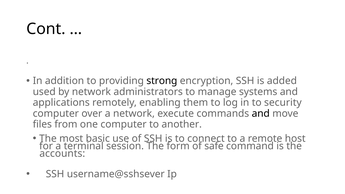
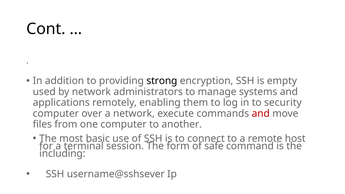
added: added -> empty (282, 81)
and colour: black -> red (261, 113)
accounts: accounts -> including (62, 154)
